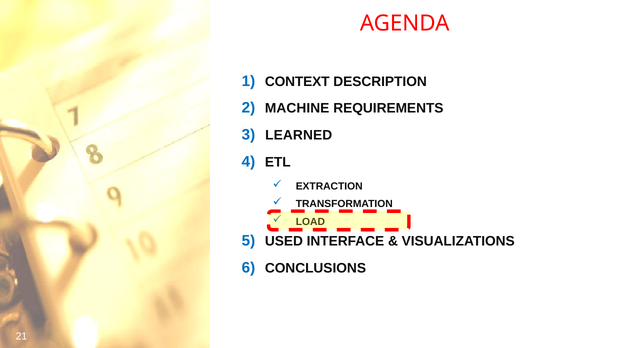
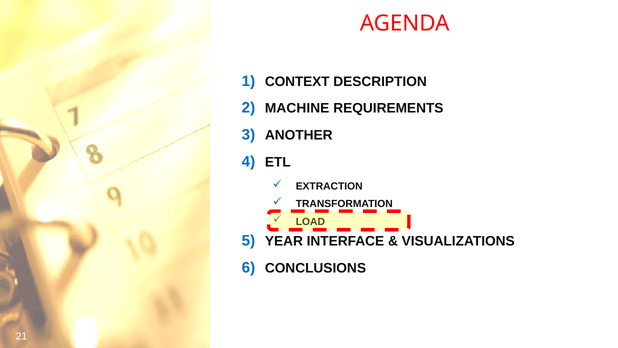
LEARNED: LEARNED -> ANOTHER (299, 135)
USED: USED -> YEAR (284, 241)
